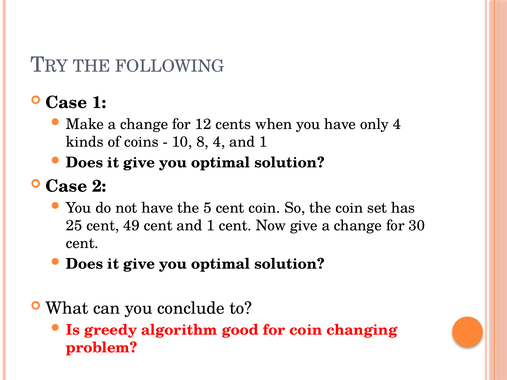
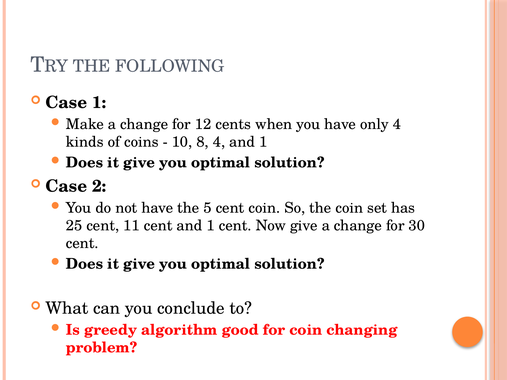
49: 49 -> 11 (132, 226)
